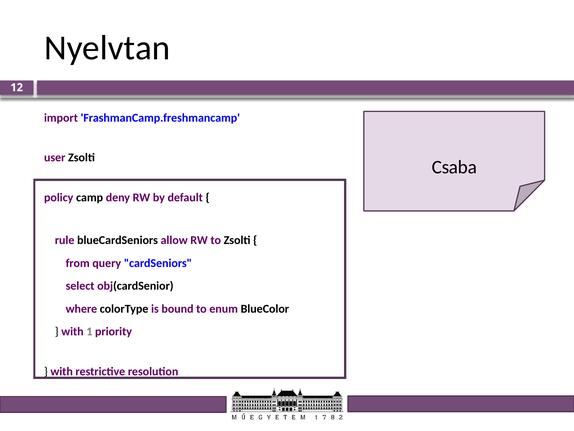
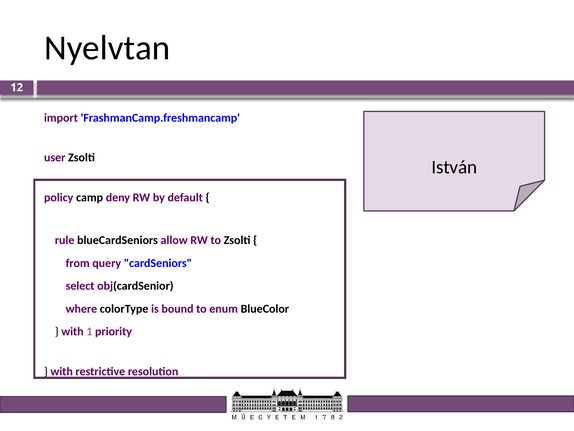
Csaba: Csaba -> István (454, 167)
